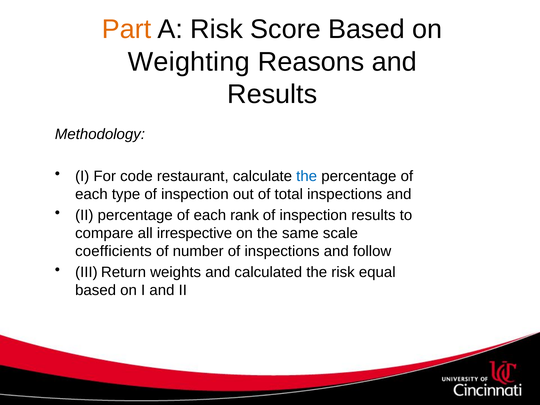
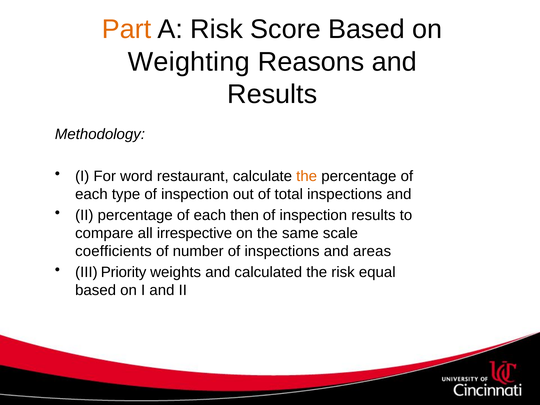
code: code -> word (136, 176)
the colour: blue -> orange (307, 176)
rank: rank -> then (245, 215)
follow: follow -> areas (372, 251)
Return: Return -> Priority (124, 272)
